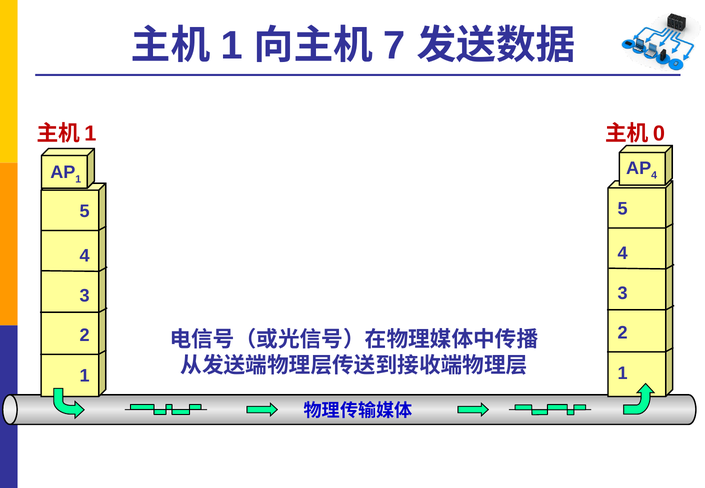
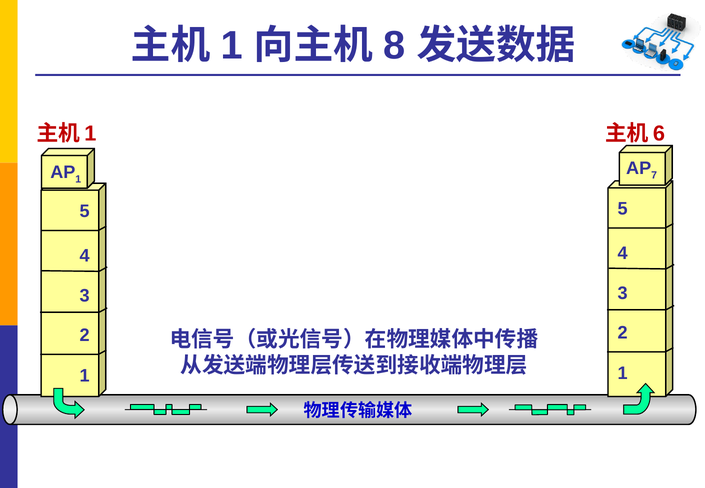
7: 7 -> 8 (394, 45)
0: 0 -> 6 (659, 134)
4: 4 -> 7 (654, 175)
